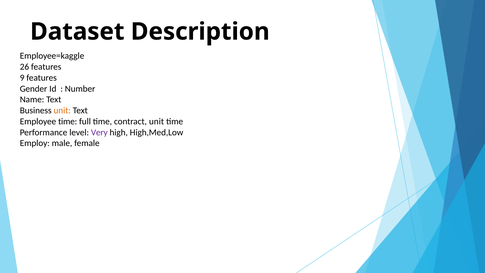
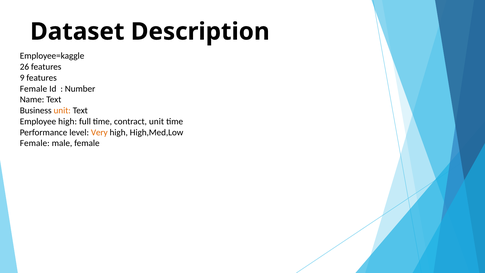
Gender: Gender -> Female (33, 89)
Employee time: time -> high (68, 121)
Very colour: purple -> orange (99, 132)
Employ: Employ -> Female (35, 143)
